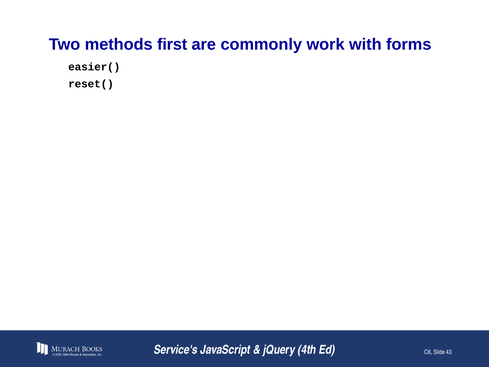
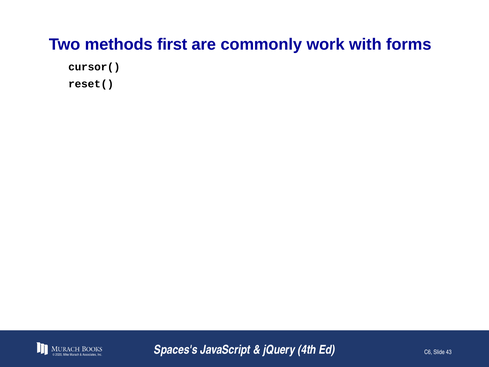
easier(: easier( -> cursor( (94, 67)
Service's: Service's -> Spaces's (176, 350)
